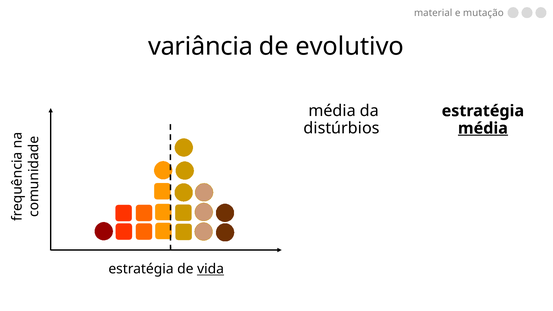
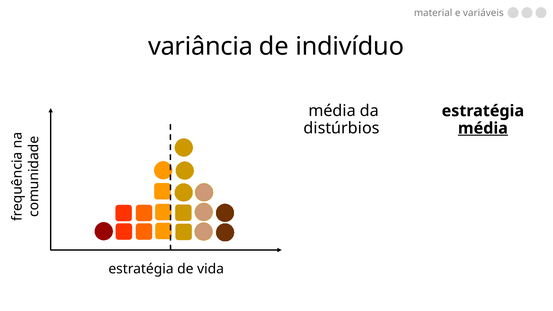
mutação: mutação -> variáveis (483, 13)
evolutivo: evolutivo -> indivíduo (350, 46)
vida underline: present -> none (211, 269)
